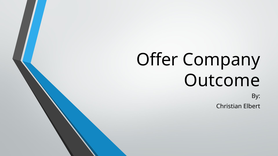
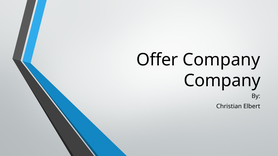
Outcome: Outcome -> Company (222, 81)
